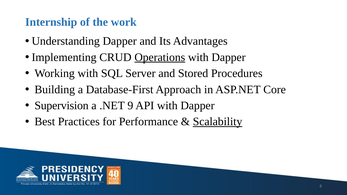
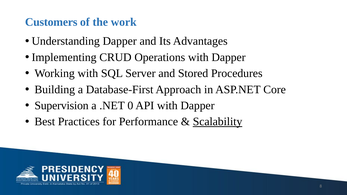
Internship: Internship -> Customers (51, 22)
Operations underline: present -> none (160, 57)
9: 9 -> 0 (130, 106)
